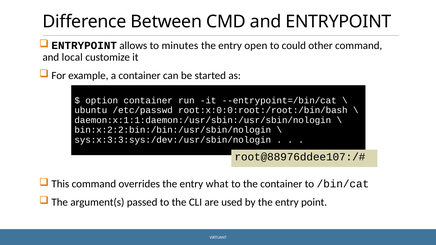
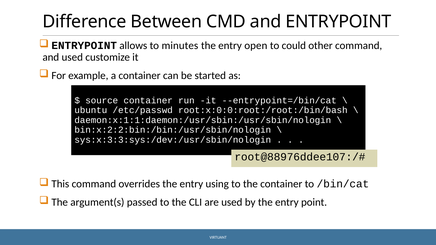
and local: local -> used (72, 57)
option: option -> source (102, 101)
what: what -> using (217, 184)
